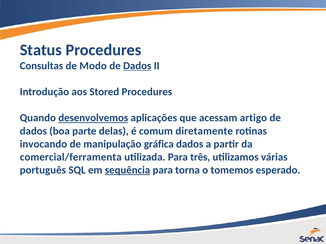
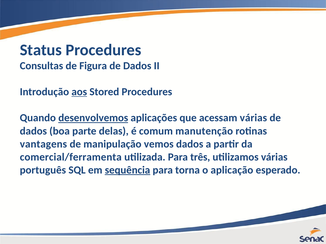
Modo: Modo -> Figura (93, 66)
Dados underline: present -> none (137, 66)
aos underline: none -> present (79, 92)
acessam artigo: artigo -> várias (253, 118)
diretamente: diretamente -> manutenção (204, 131)
invocando: invocando -> vantagens (43, 144)
gráfica: gráfica -> vemos (159, 144)
tomemos: tomemos -> aplicação (232, 170)
